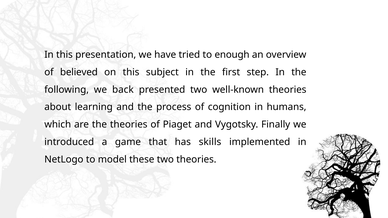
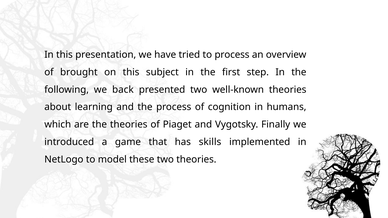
to enough: enough -> process (232, 55)
believed: believed -> brought (79, 72)
